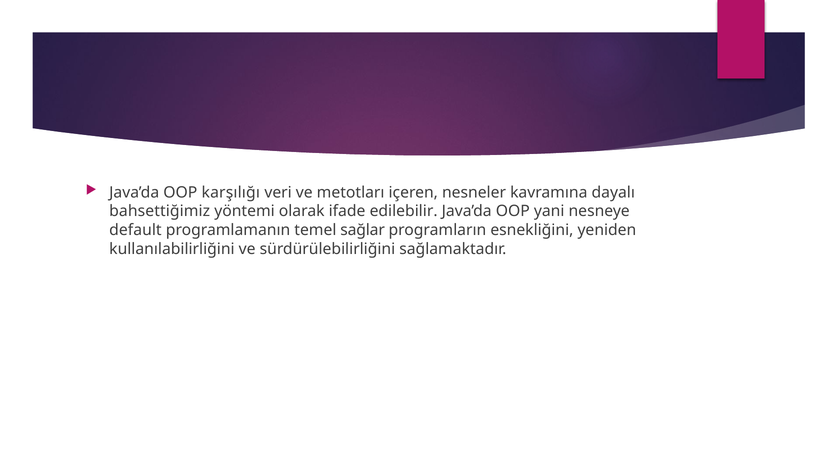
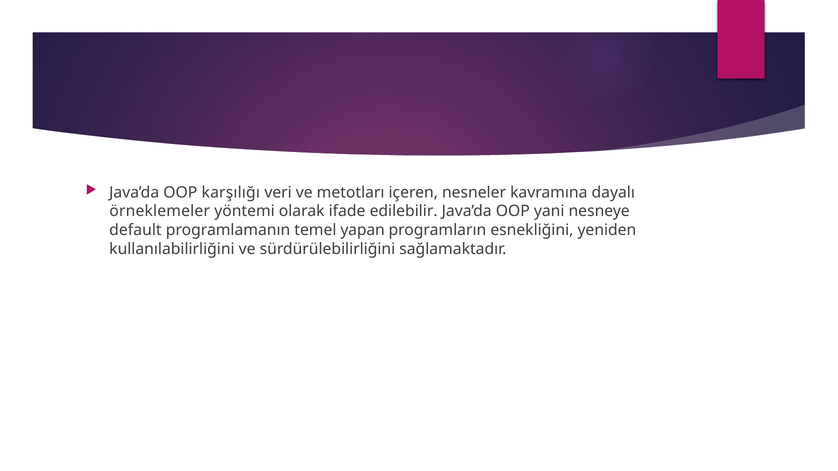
bahsettiğimiz: bahsettiğimiz -> örneklemeler (160, 211)
sağlar: sağlar -> yapan (363, 230)
